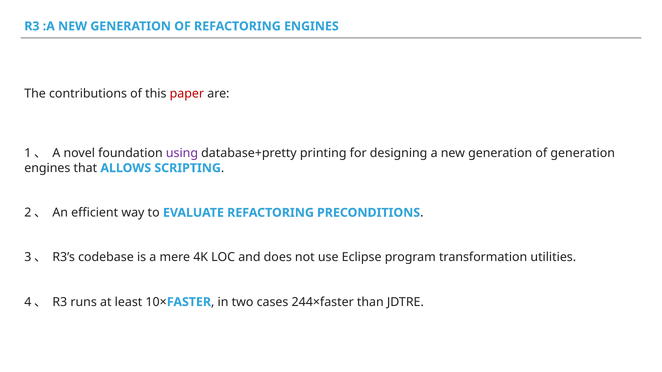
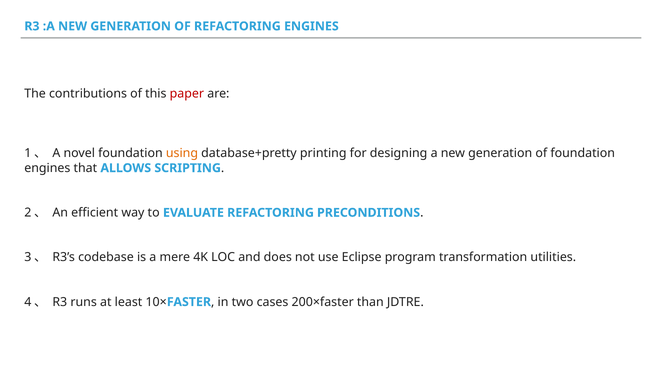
using colour: purple -> orange (182, 153)
of generation: generation -> foundation (583, 153)
244×faster: 244×faster -> 200×faster (323, 302)
